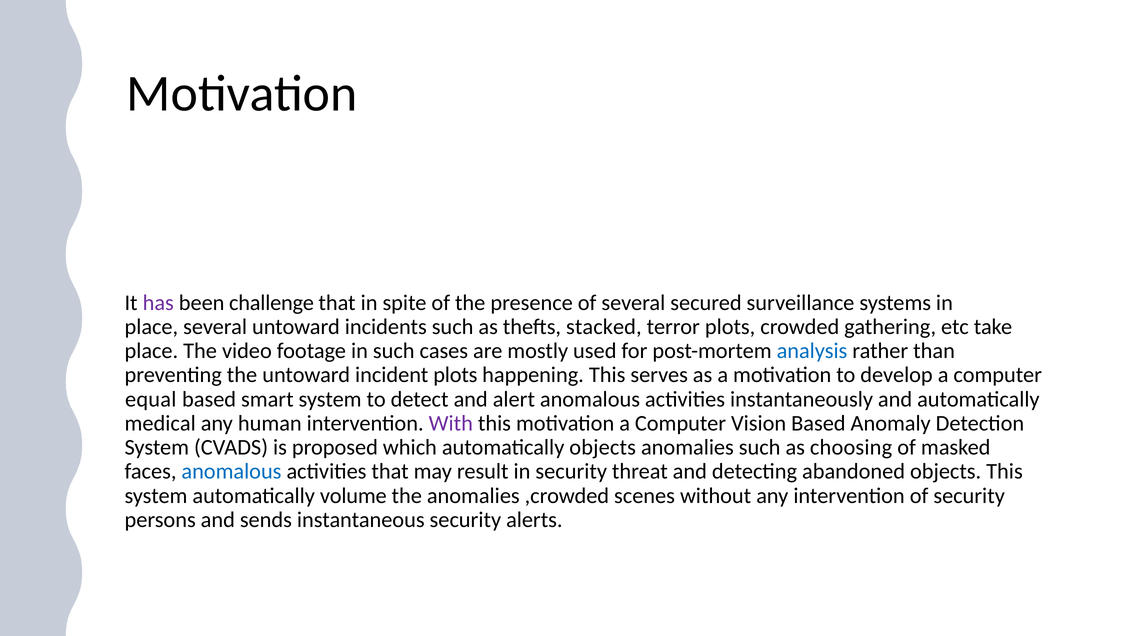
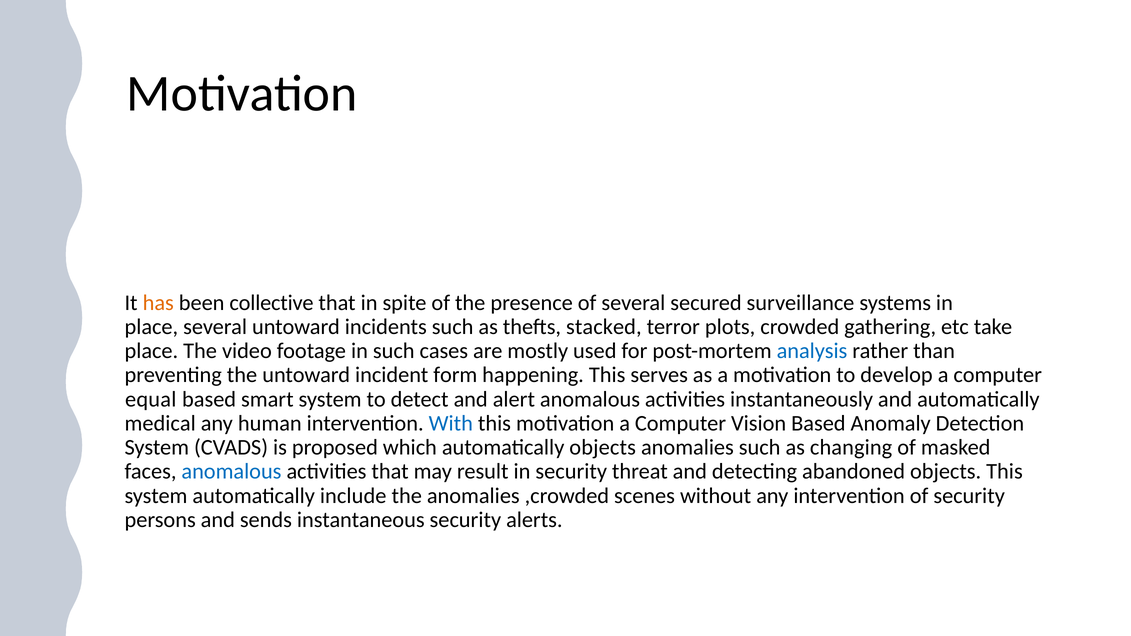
has colour: purple -> orange (158, 303)
challenge: challenge -> collective (272, 303)
incident plots: plots -> form (455, 375)
With colour: purple -> blue (451, 423)
choosing: choosing -> changing (851, 448)
volume: volume -> include (353, 496)
